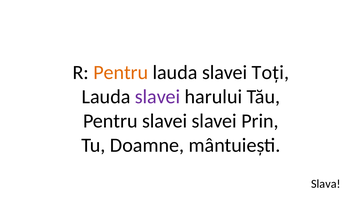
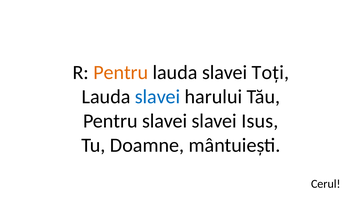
slavei colour: purple -> blue (158, 97)
Prin: Prin -> Isus (260, 121)
Slava: Slava -> Cerul (326, 184)
